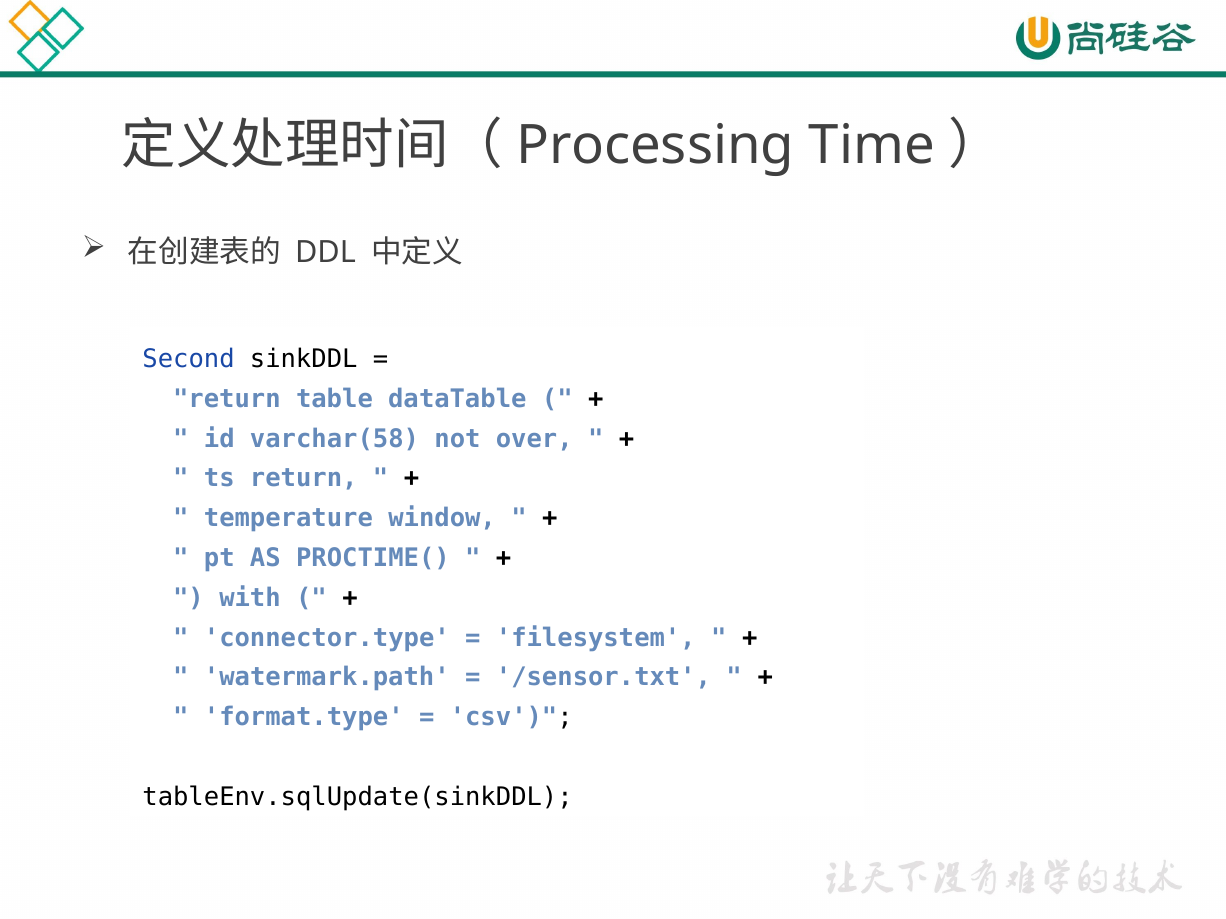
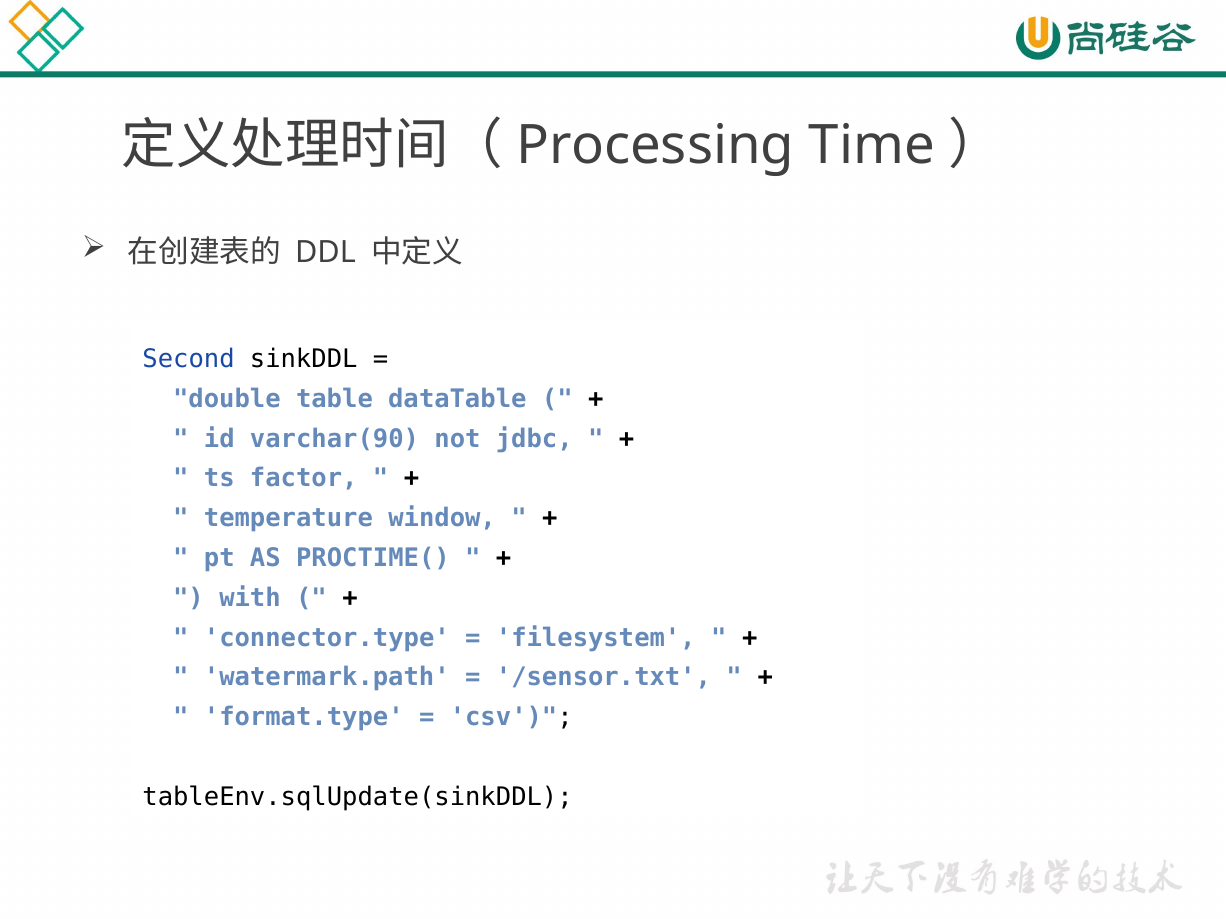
return: return -> double (227, 399)
varchar(58: varchar(58 -> varchar(90 (334, 439)
over: over -> jdbc (534, 439)
ts return: return -> factor (304, 479)
